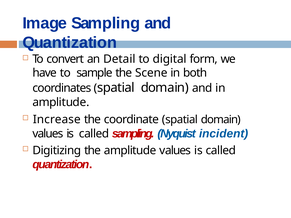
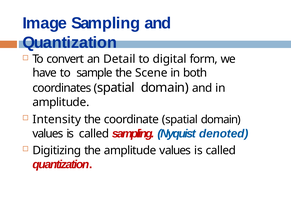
Increase: Increase -> Intensity (57, 120)
incident: incident -> denoted (224, 134)
